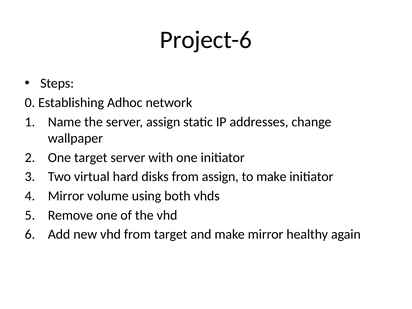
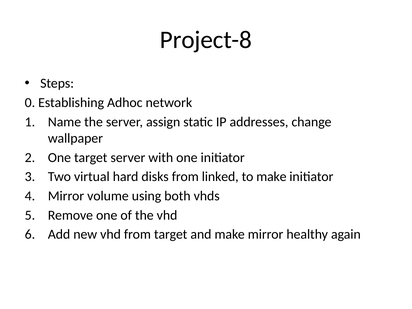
Project-6: Project-6 -> Project-8 (206, 40)
from assign: assign -> linked (220, 177)
